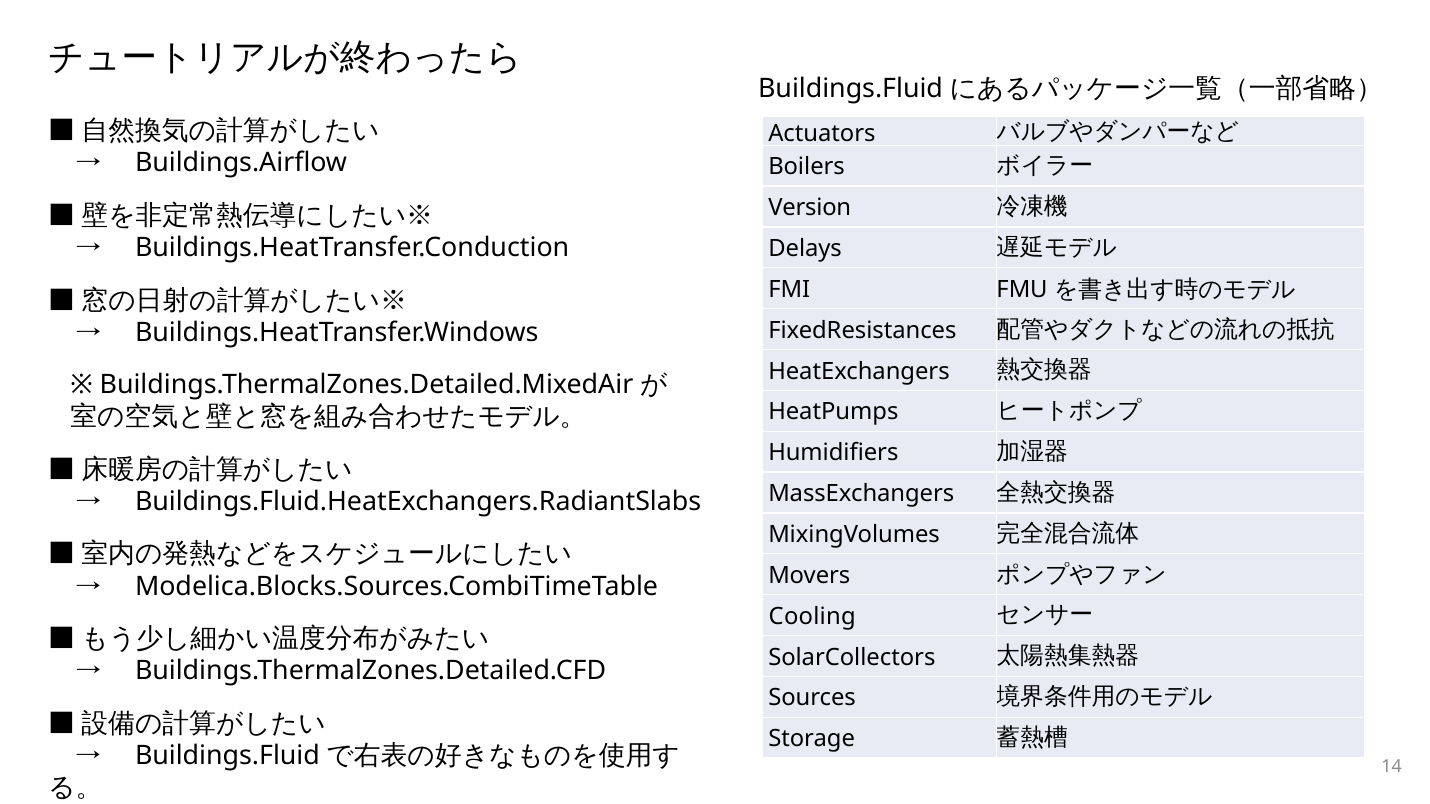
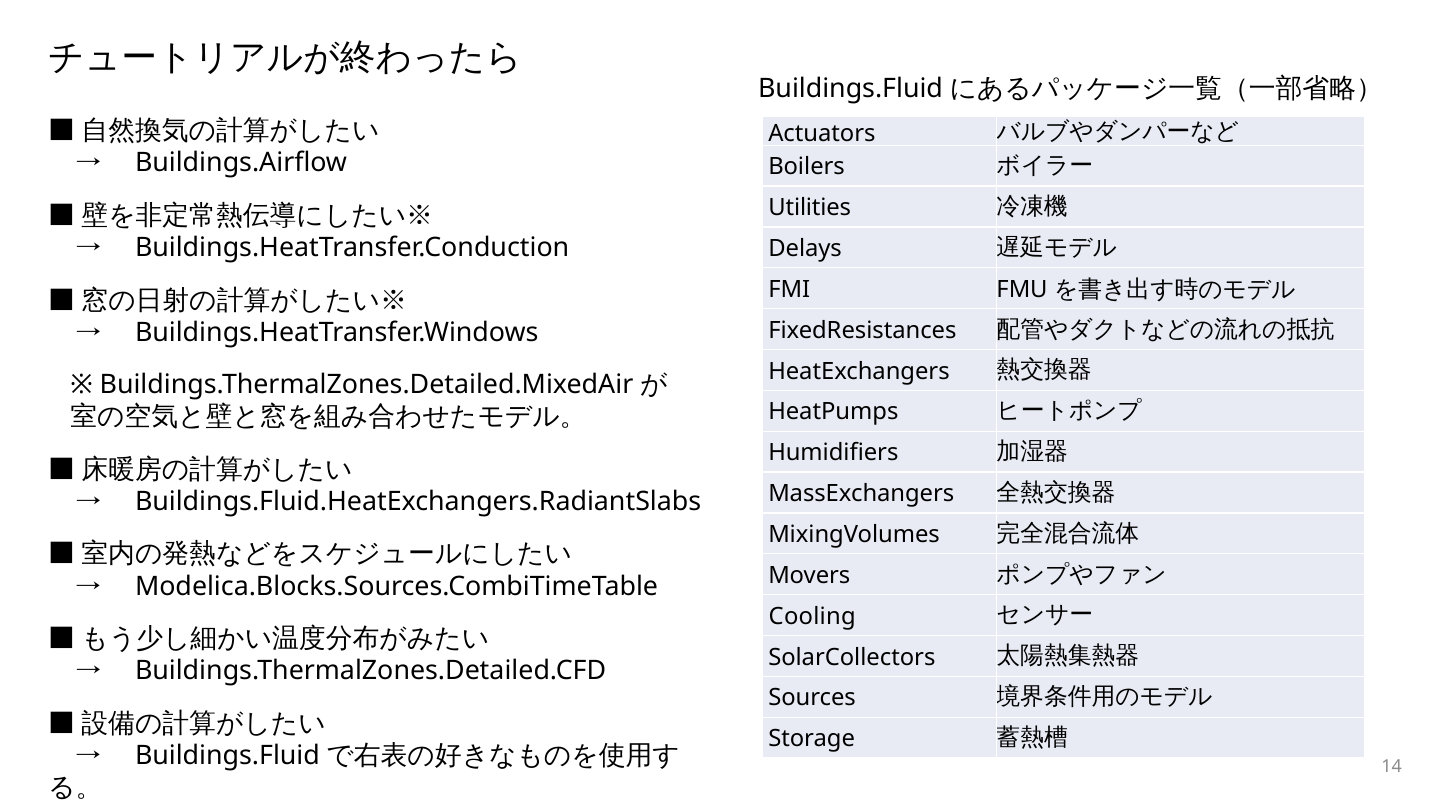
Version: Version -> Utilities (810, 208)
